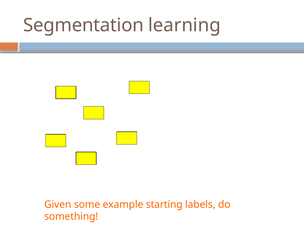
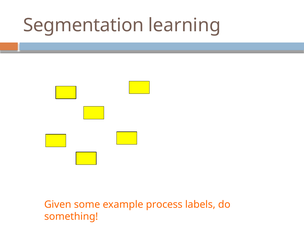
starting: starting -> process (164, 204)
